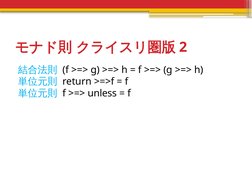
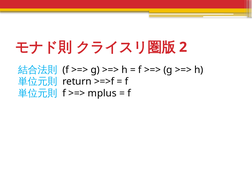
unless: unless -> mplus (102, 93)
